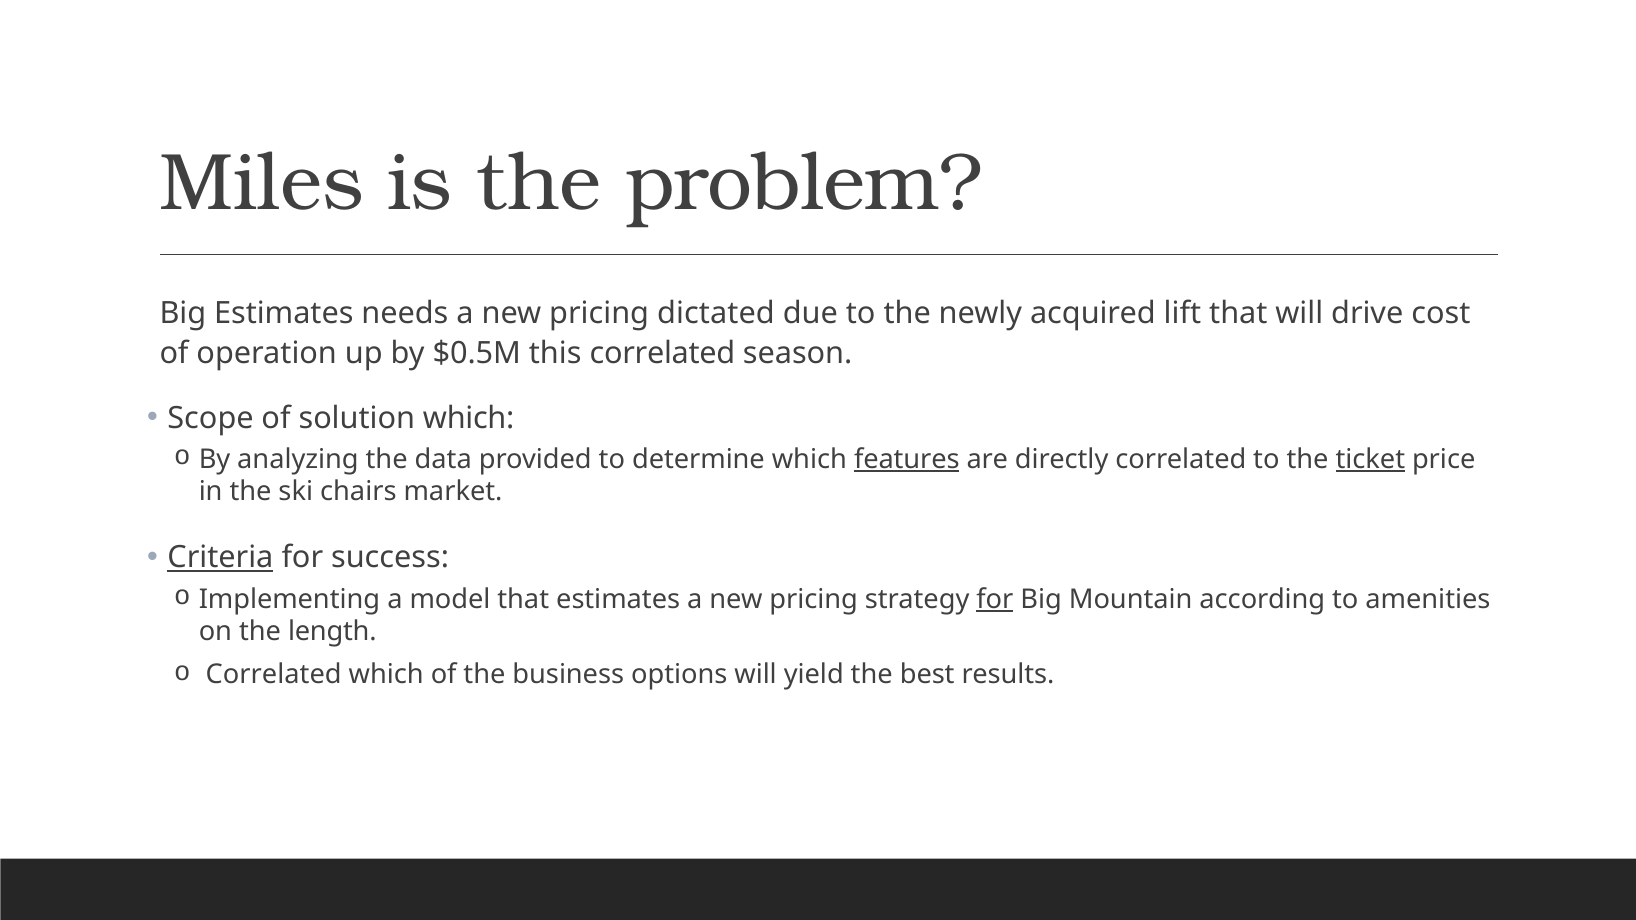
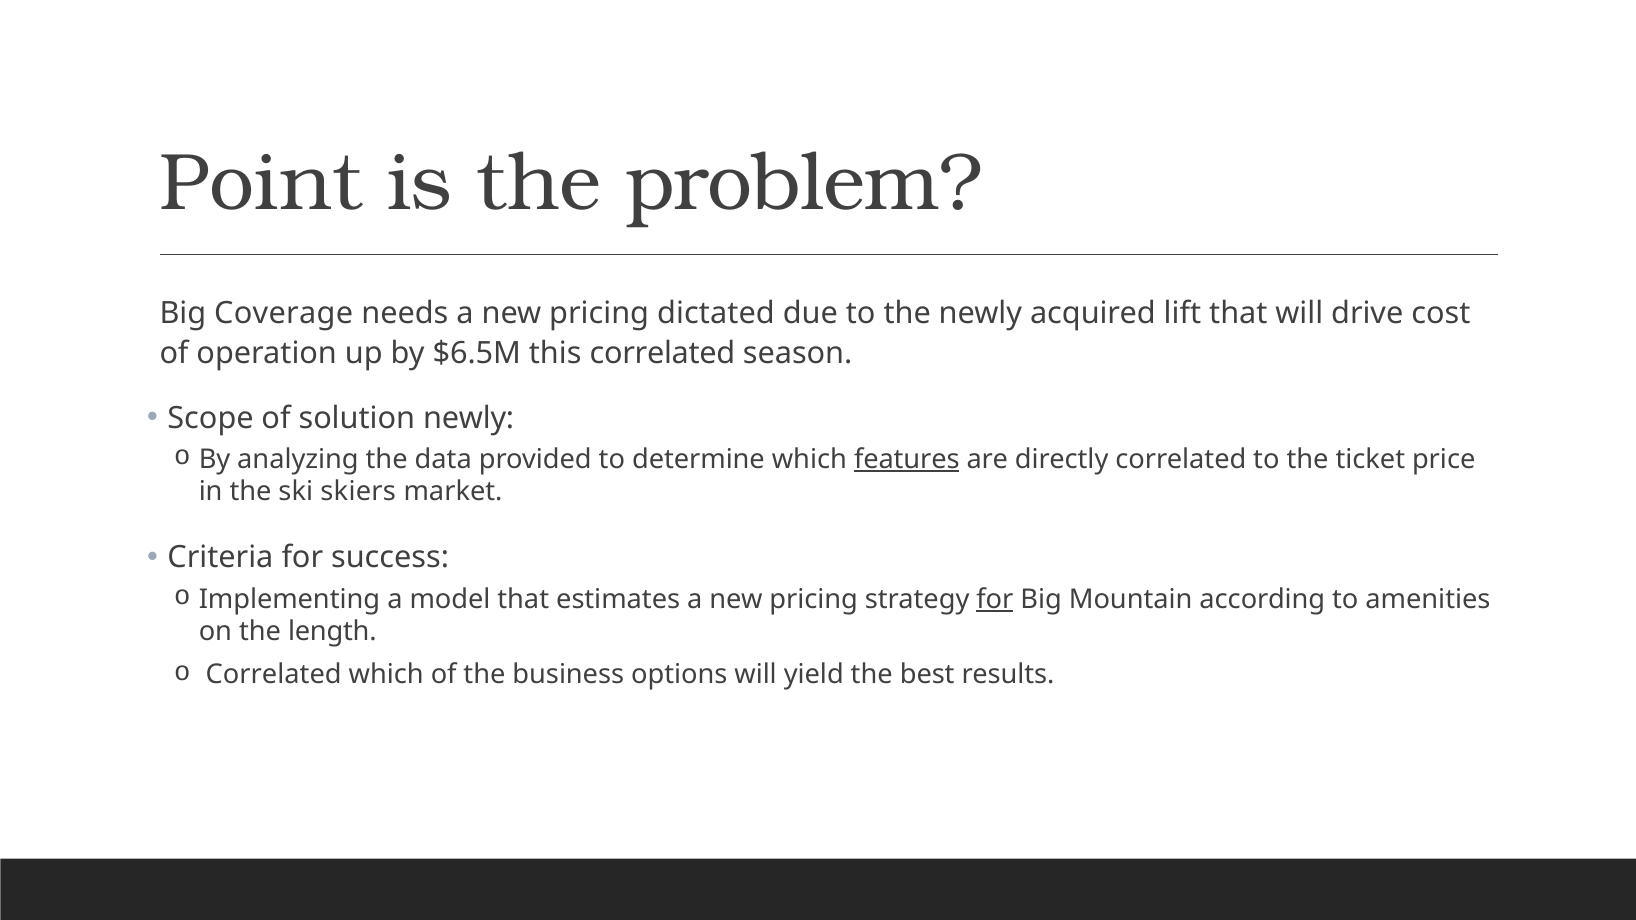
Miles: Miles -> Point (261, 183)
Big Estimates: Estimates -> Coverage (284, 313)
$0.5M: $0.5M -> $6.5M (477, 354)
solution which: which -> newly (469, 418)
ticket underline: present -> none (1370, 459)
chairs: chairs -> skiers (358, 492)
Criteria underline: present -> none (220, 558)
